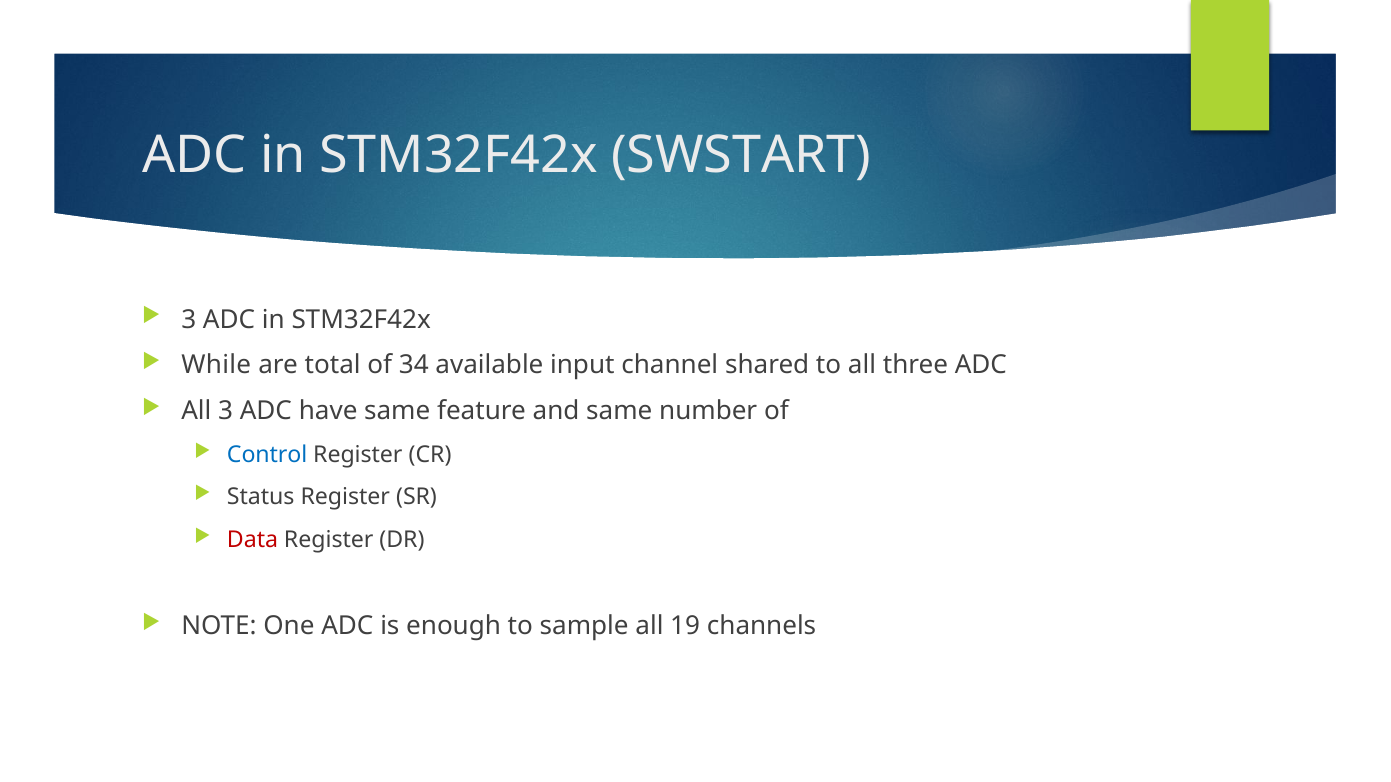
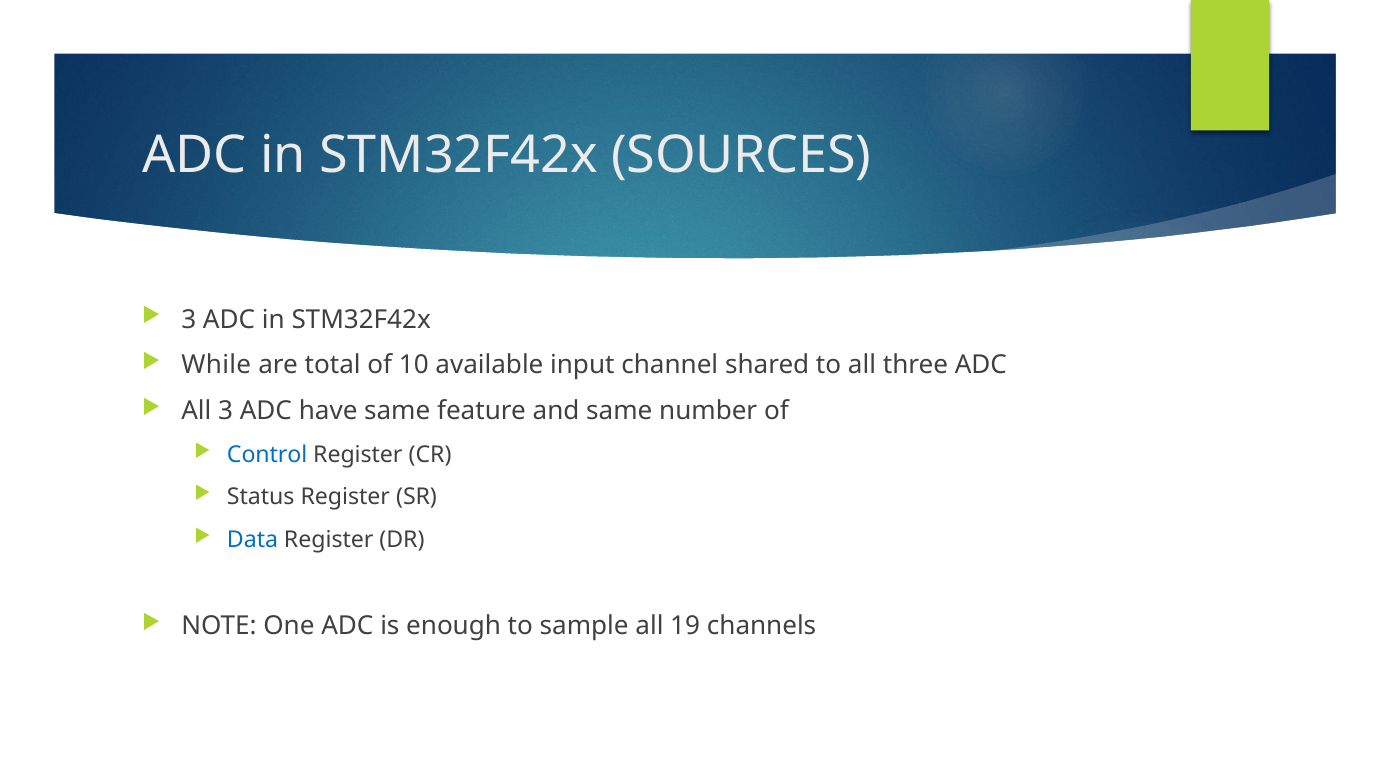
SWSTART: SWSTART -> SOURCES (741, 155)
34: 34 -> 10 (414, 366)
Data colour: red -> blue (253, 540)
